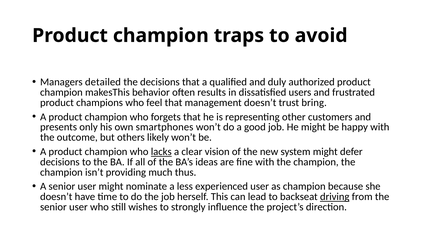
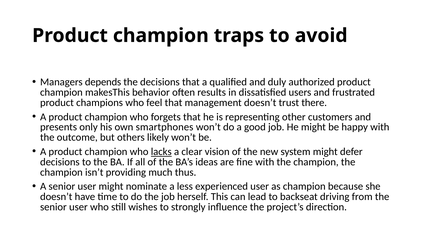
detailed: detailed -> depends (103, 82)
bring: bring -> there (314, 103)
driving underline: present -> none (335, 197)
